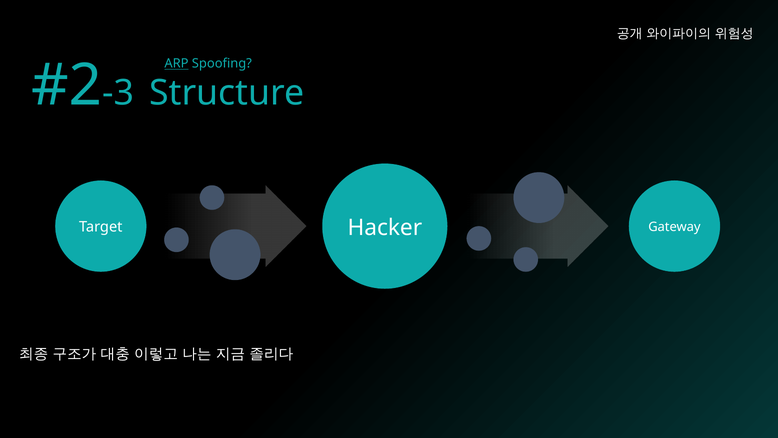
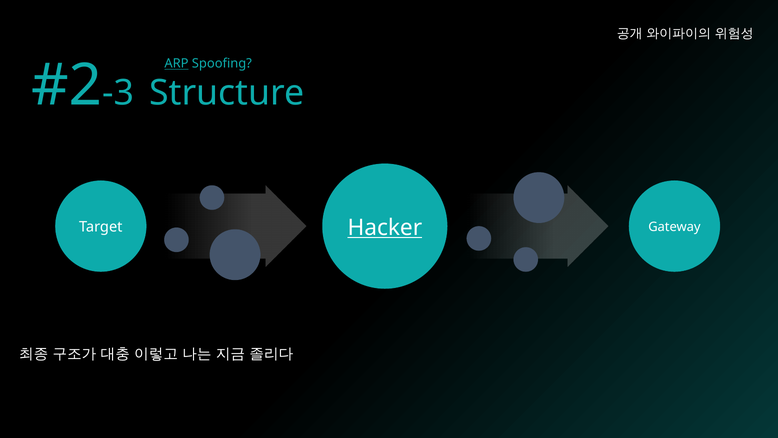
Hacker underline: none -> present (385, 228)
